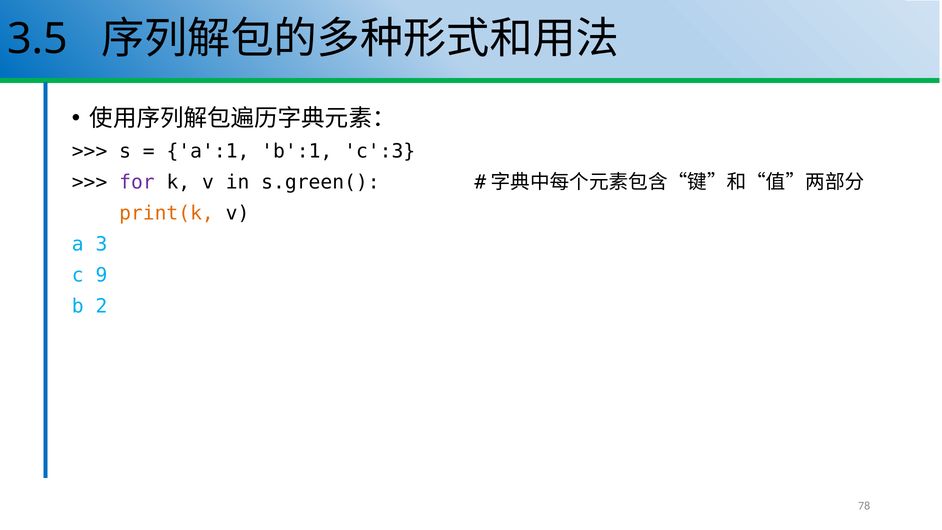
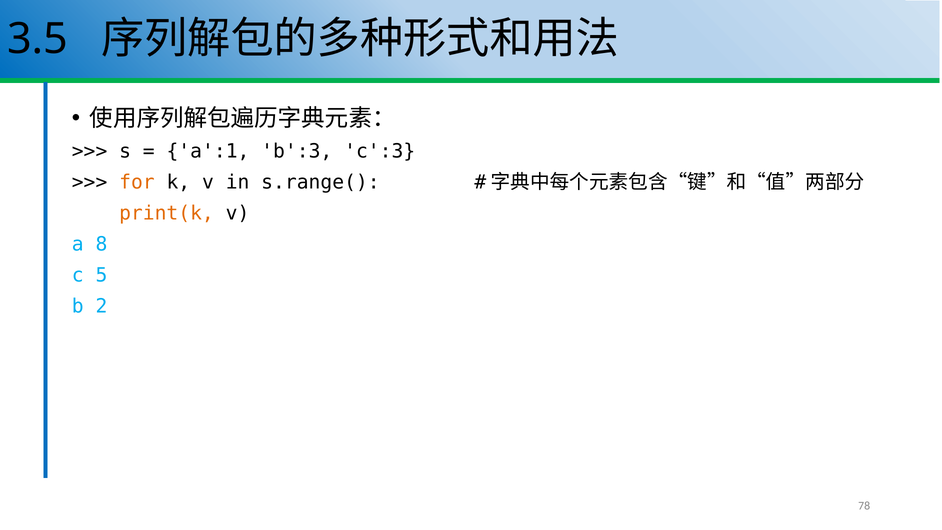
b':1: b':1 -> b':3 (297, 151)
for colour: purple -> orange (137, 182)
s.green(: s.green( -> s.range( (320, 182)
3: 3 -> 8 (101, 244)
9: 9 -> 5 (101, 275)
